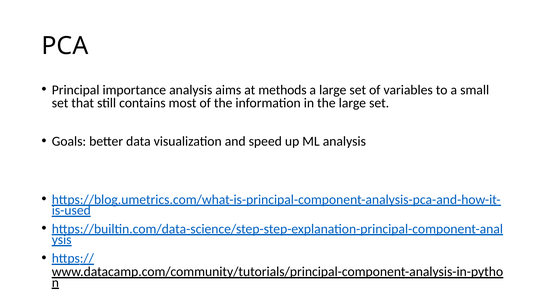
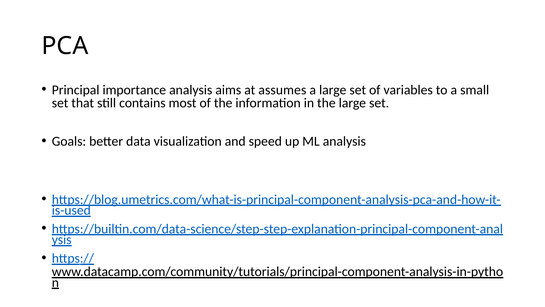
methods: methods -> assumes (282, 90)
